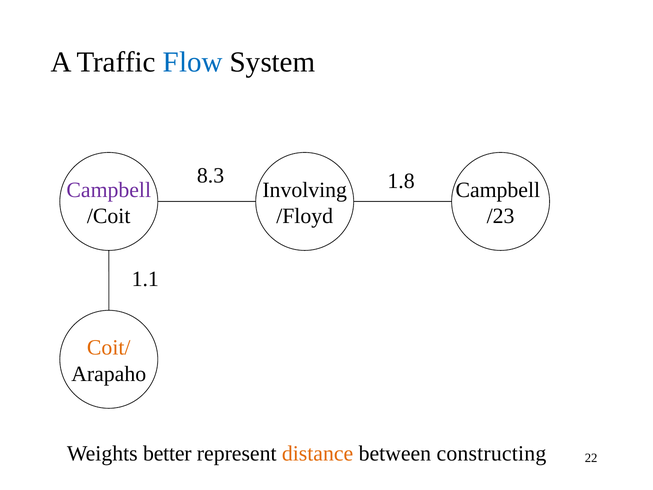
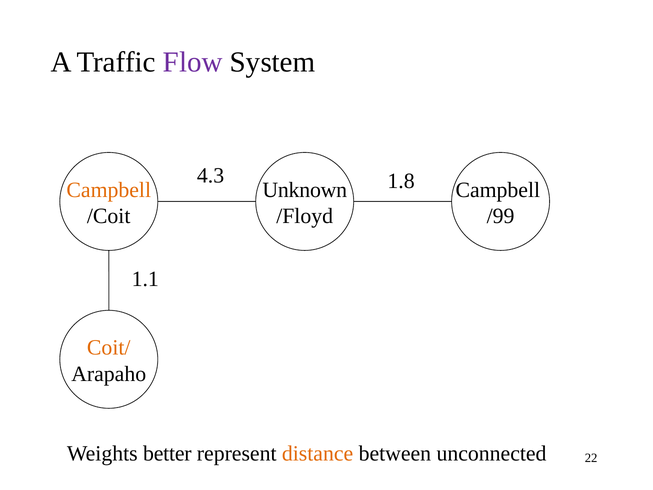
Flow colour: blue -> purple (193, 62)
8.3: 8.3 -> 4.3 (211, 176)
Campbell colour: purple -> orange (109, 190)
Involving: Involving -> Unknown (305, 190)
/23: /23 -> /99 (501, 216)
constructing: constructing -> unconnected (492, 453)
